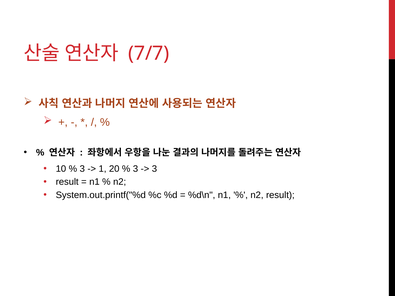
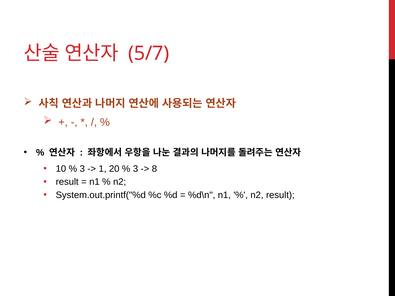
7/7: 7/7 -> 5/7 (149, 53)
3: 3 -> 8 (154, 169)
